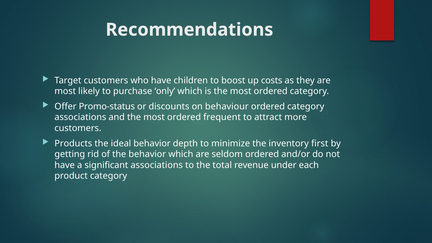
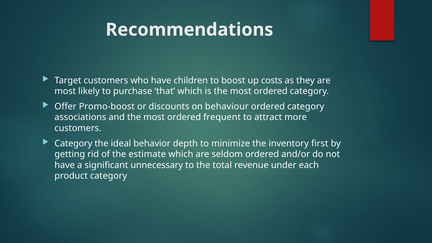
only: only -> that (165, 91)
Promo-status: Promo-status -> Promo-boost (107, 107)
Products: Products -> Category (73, 143)
the behavior: behavior -> estimate (147, 154)
significant associations: associations -> unnecessary (157, 165)
